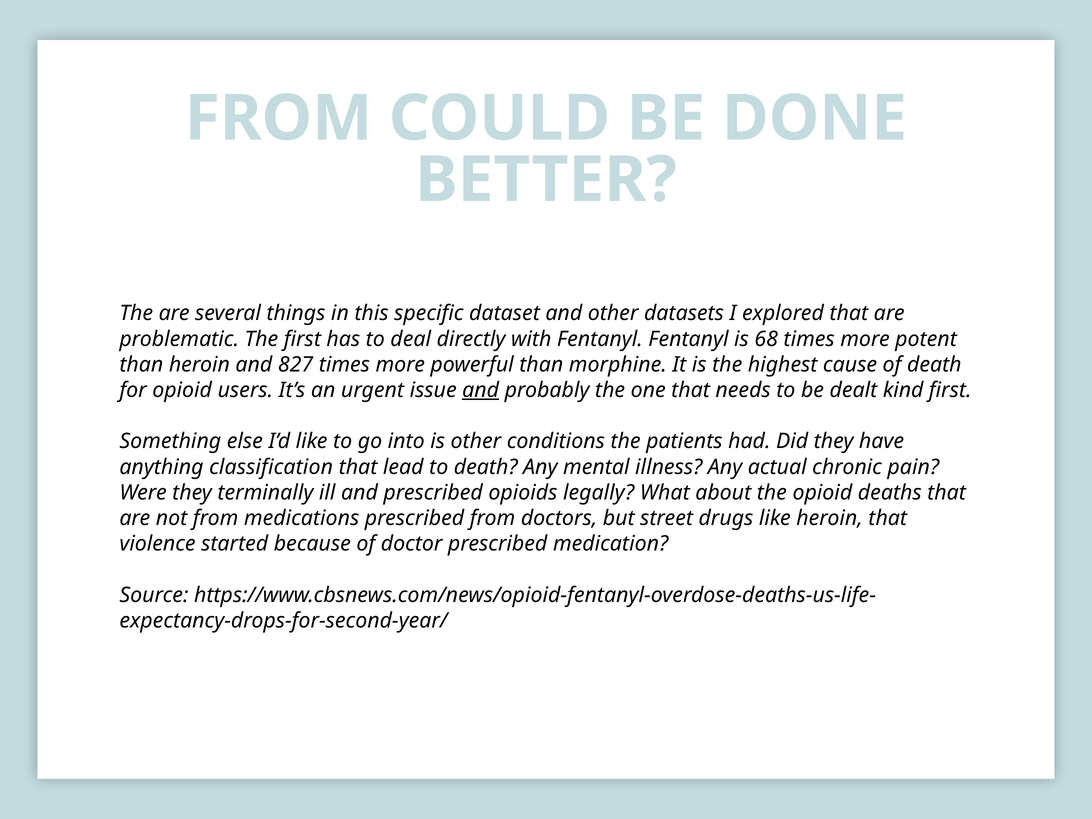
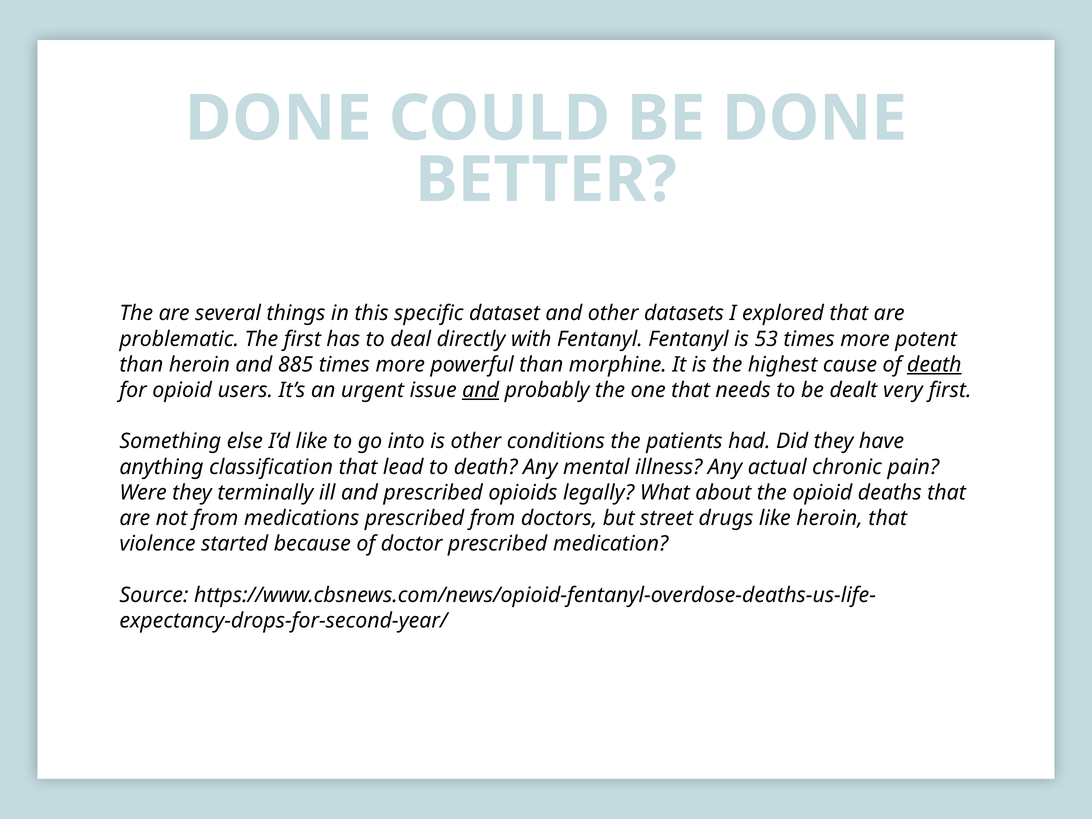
FROM: FROM -> DONE (278, 118)
68: 68 -> 53 (766, 339)
827: 827 -> 885 (296, 365)
death underline: none -> present (934, 365)
kind: kind -> very (903, 390)
